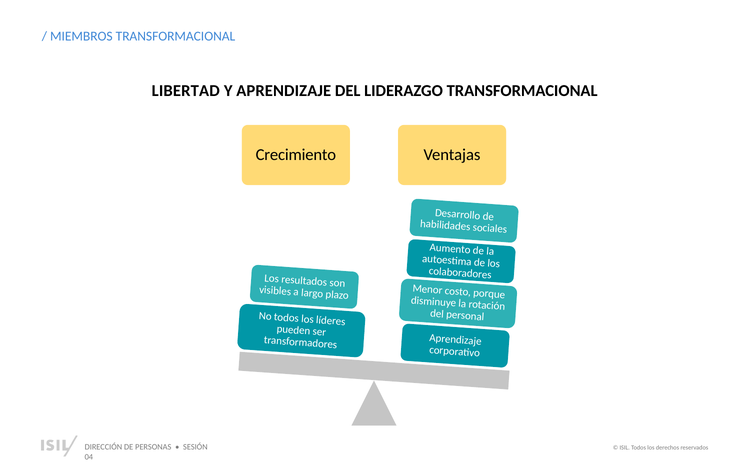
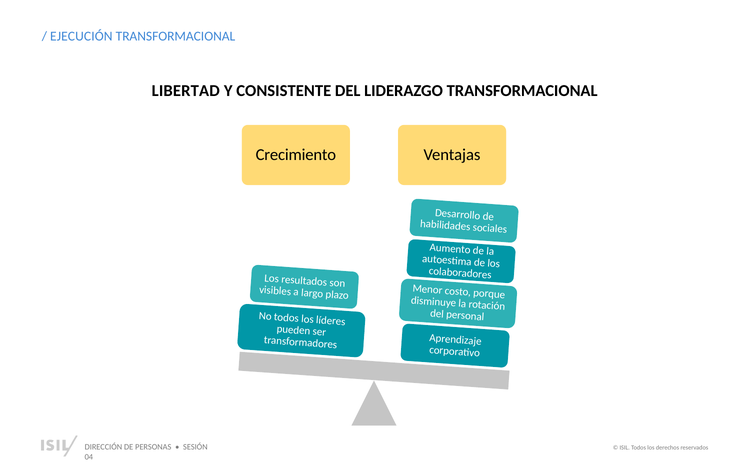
MIEMBROS: MIEMBROS -> EJECUCIÓN (81, 36)
Y APRENDIZAJE: APRENDIZAJE -> CONSISTENTE (284, 91)
